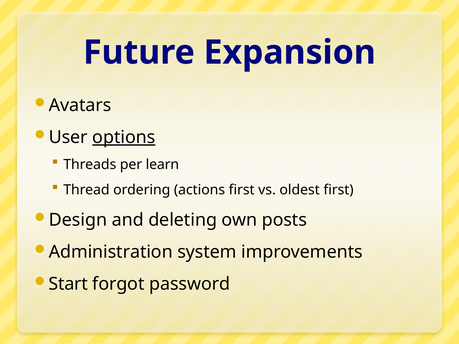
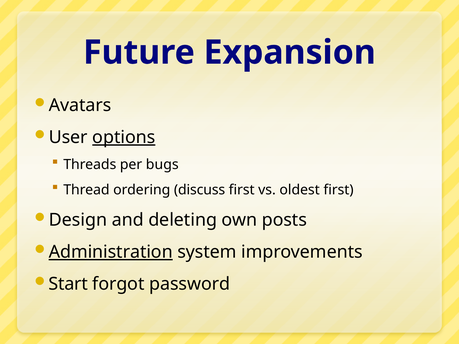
learn: learn -> bugs (162, 165)
actions: actions -> discuss (200, 190)
Administration underline: none -> present (111, 252)
